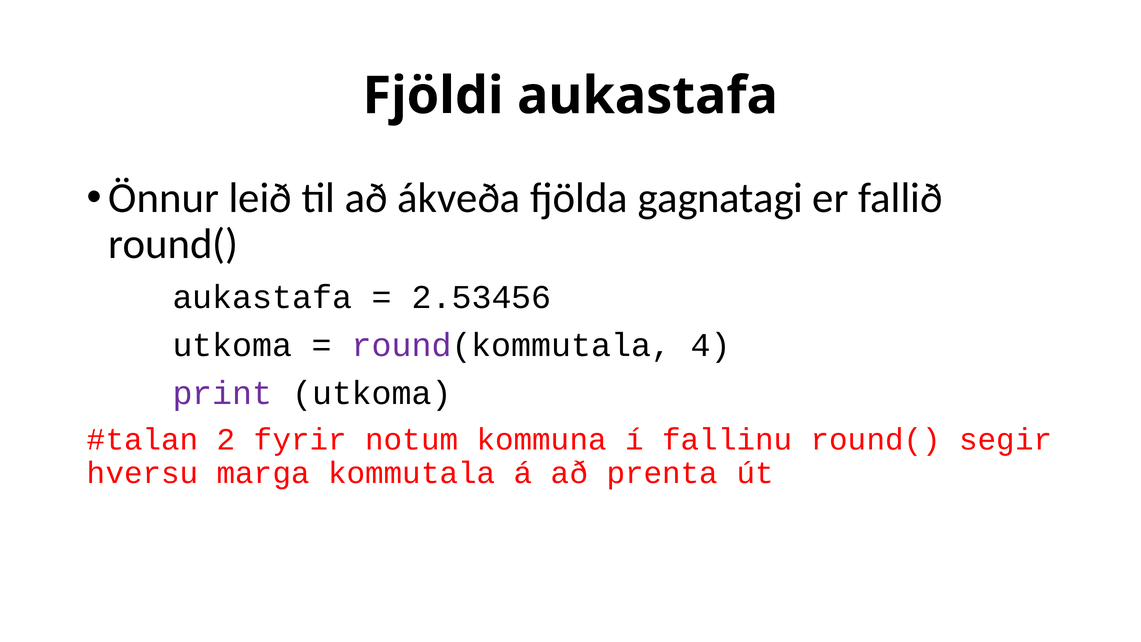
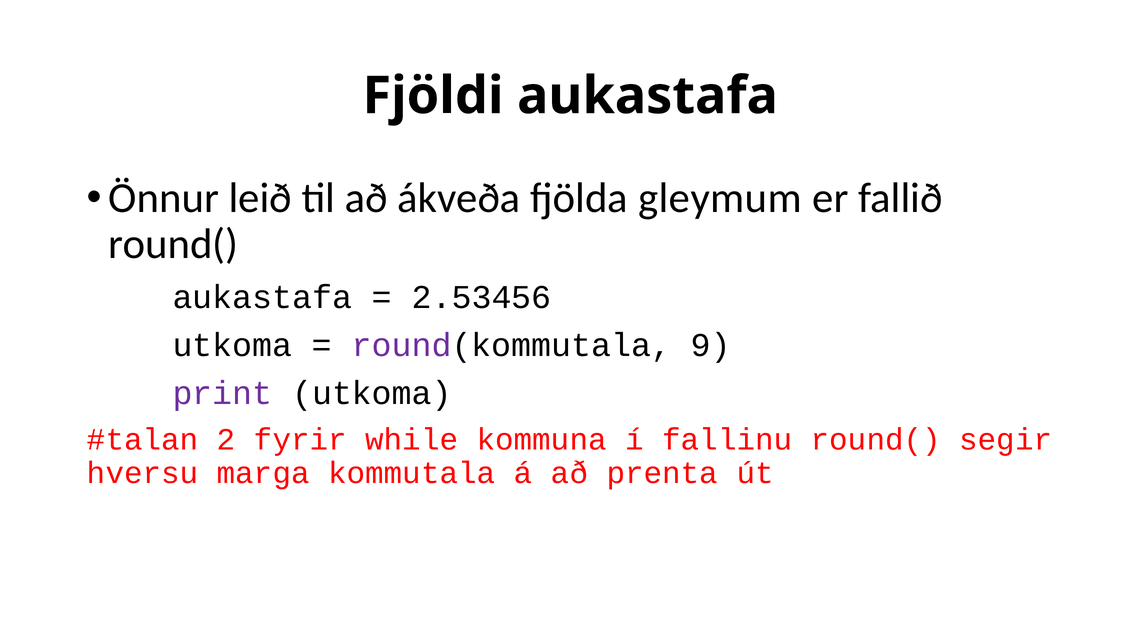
gagnatagi: gagnatagi -> gleymum (720, 198)
4: 4 -> 9 (711, 345)
notum: notum -> while (412, 439)
